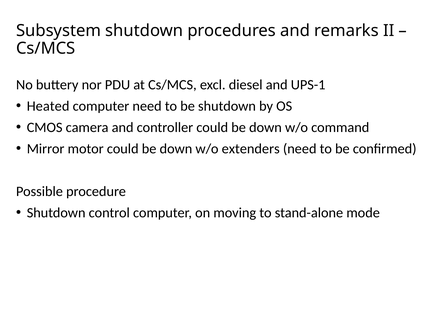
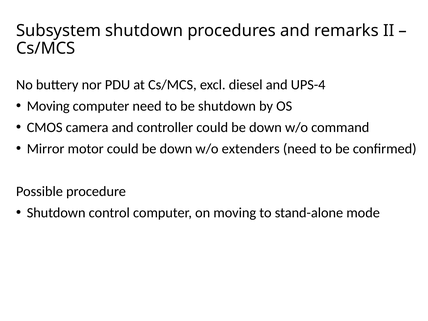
UPS-1: UPS-1 -> UPS-4 (308, 85)
Heated: Heated -> Moving (48, 106)
